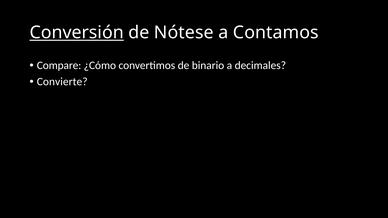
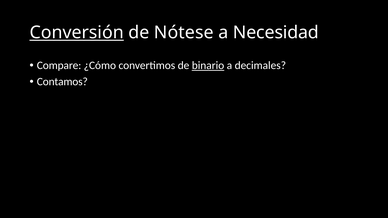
Contamos: Contamos -> Necesidad (276, 33)
binario underline: none -> present (208, 66)
Convierte: Convierte -> Contamos (62, 82)
